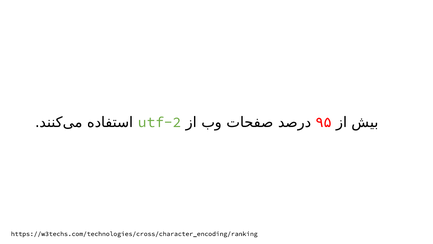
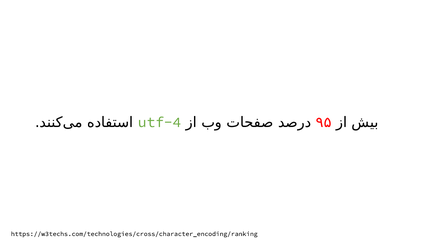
utf-2: utf-2 -> utf-4 (160, 122)
